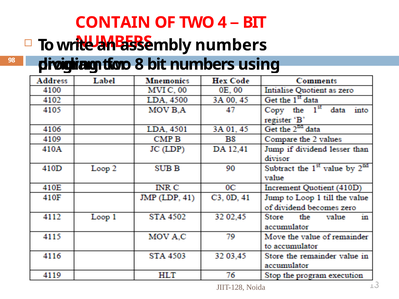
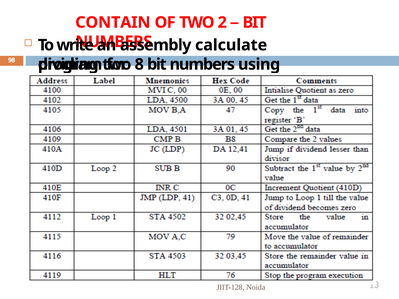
4: 4 -> 2 (222, 22)
numbers: numbers -> calculate (231, 45)
